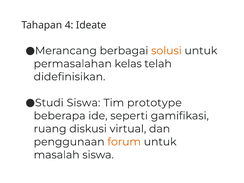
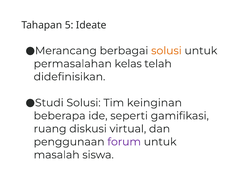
4: 4 -> 5 (69, 25)
Studi Siswa: Siswa -> Solusi (84, 103)
prototype: prototype -> keinginan (154, 103)
forum colour: orange -> purple (124, 142)
